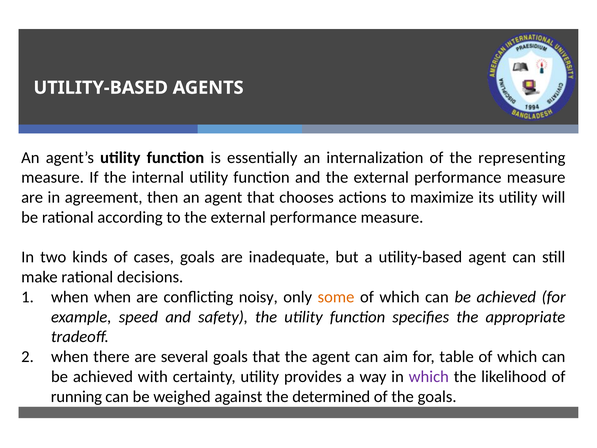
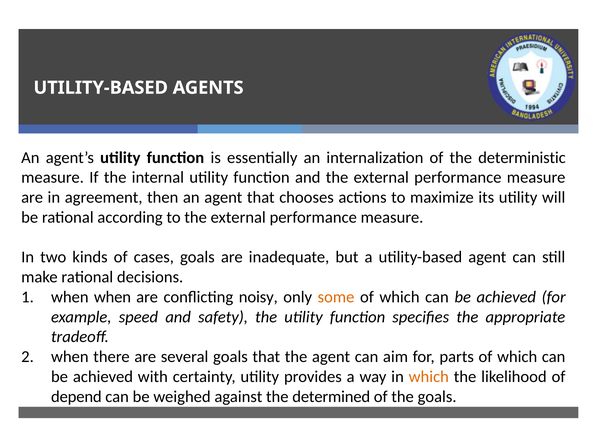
representing: representing -> deterministic (522, 157)
table: table -> parts (457, 357)
which colour: purple -> orange (429, 376)
running: running -> depend (76, 396)
